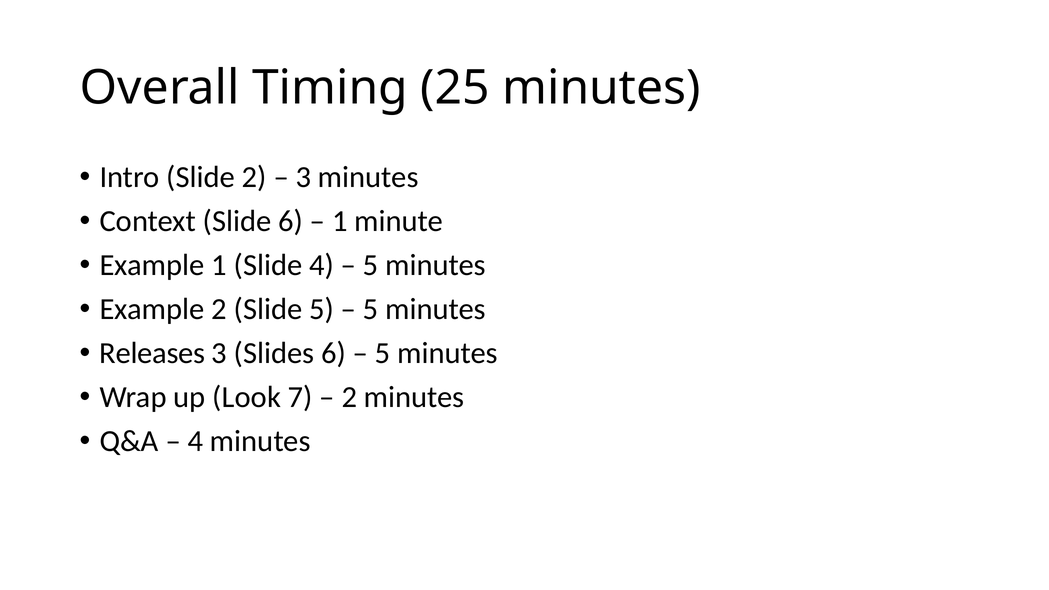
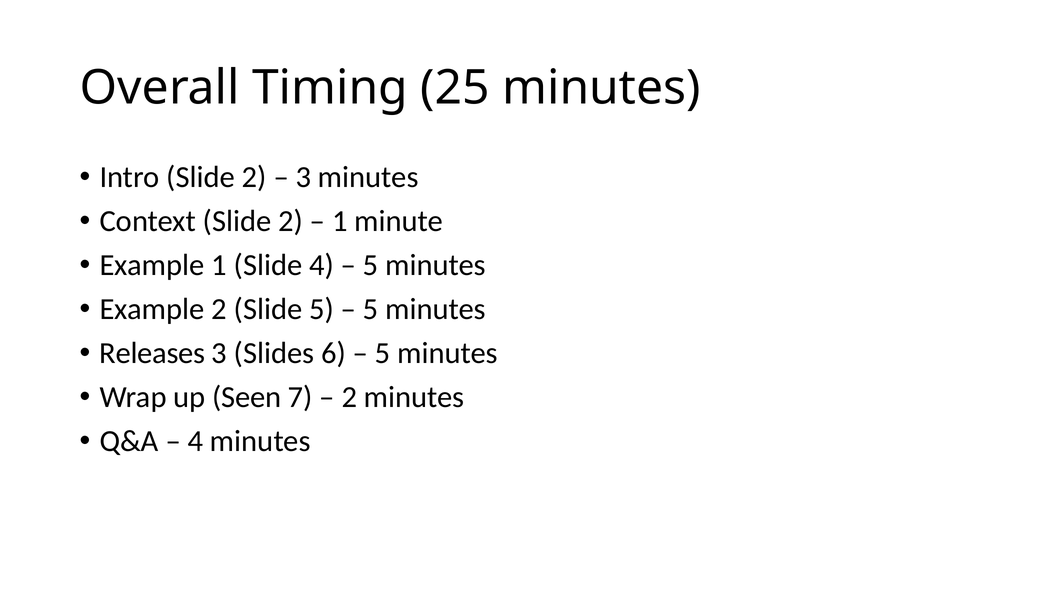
Context Slide 6: 6 -> 2 (291, 221)
Look: Look -> Seen (247, 397)
